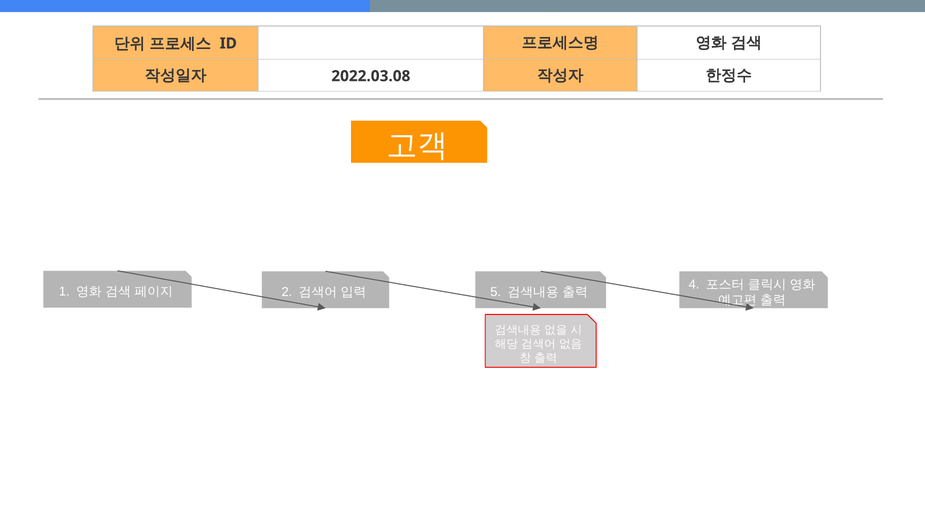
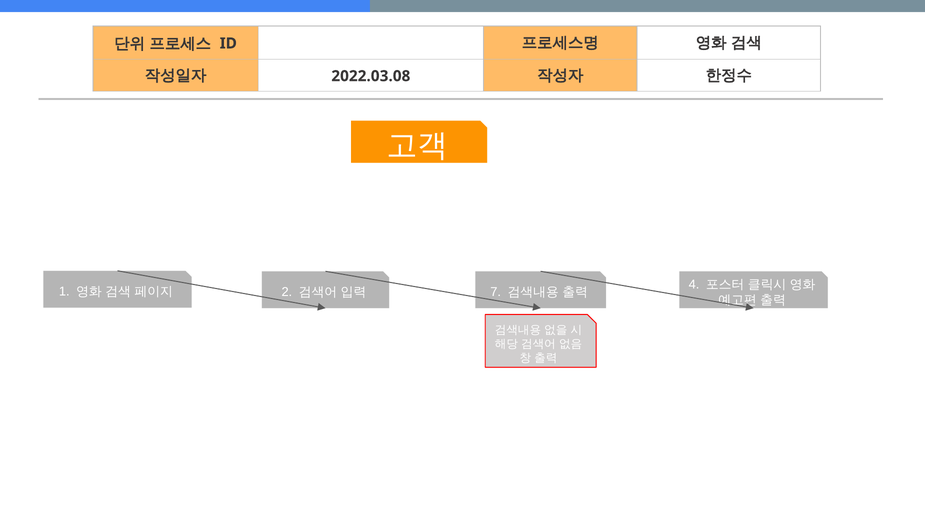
5: 5 -> 7 (496, 292)
